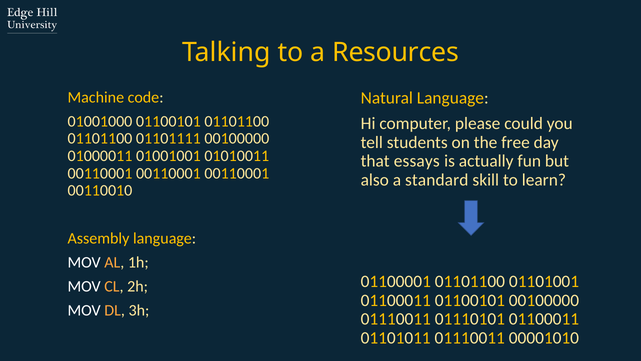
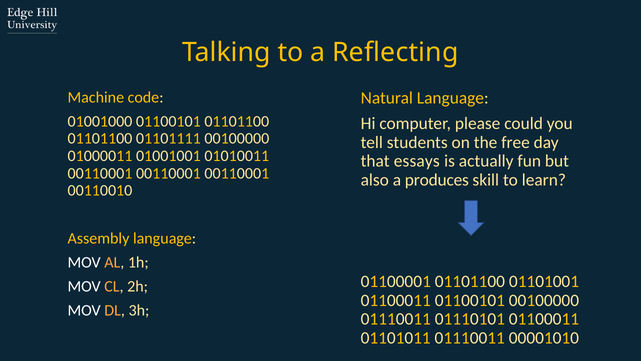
Resources: Resources -> Reflecting (395, 52)
standard: standard -> produces (437, 180)
